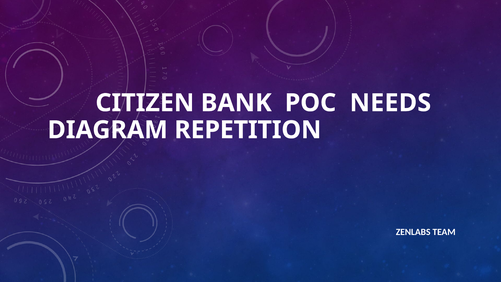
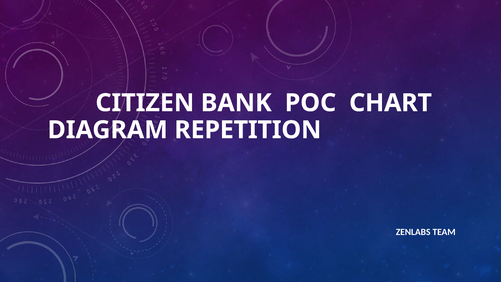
NEEDS: NEEDS -> CHART (391, 103)
